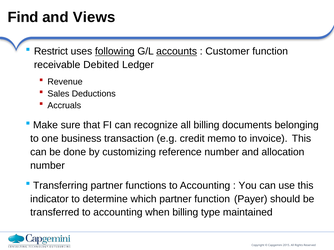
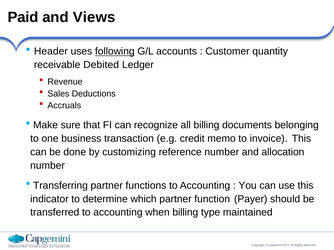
Find: Find -> Paid (23, 17)
Restrict: Restrict -> Header (51, 51)
accounts underline: present -> none (177, 51)
Customer function: function -> quantity (270, 51)
